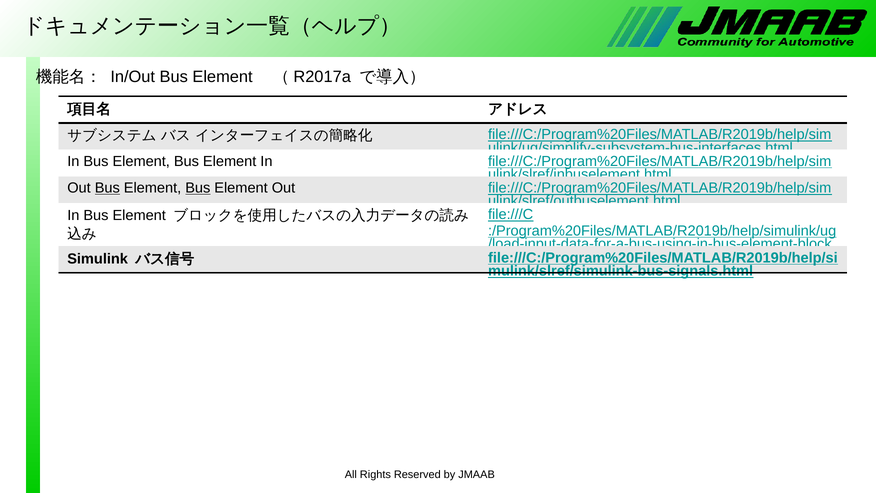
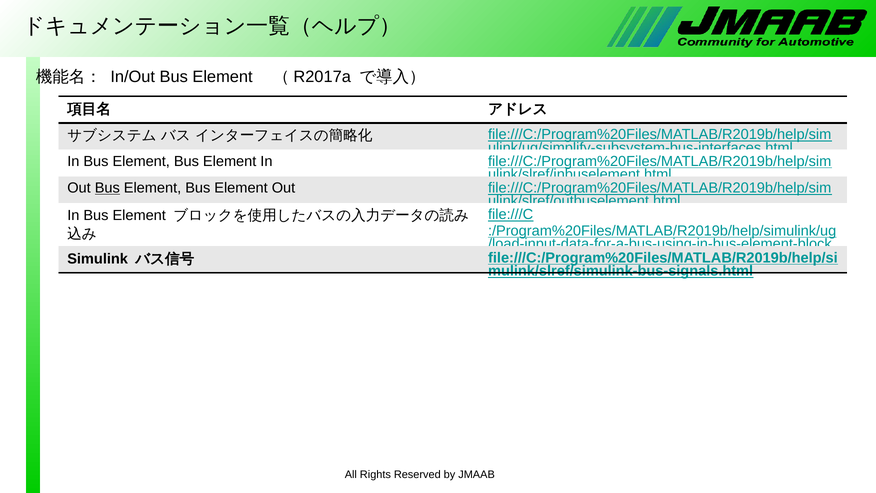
Bus underline: present -> none (198, 188)
